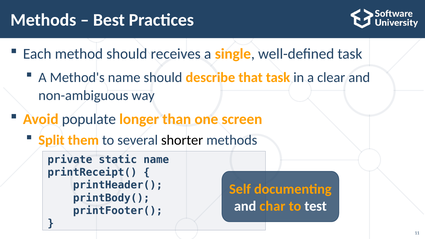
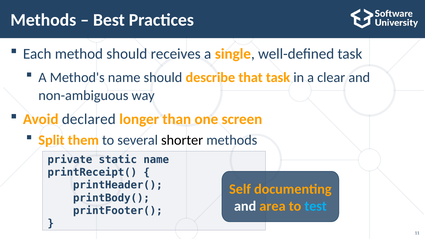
populate: populate -> declared (89, 119)
char: char -> area (273, 206)
test colour: white -> light blue (316, 206)
